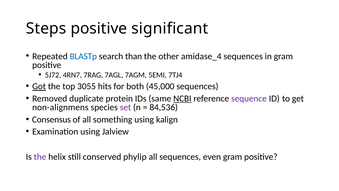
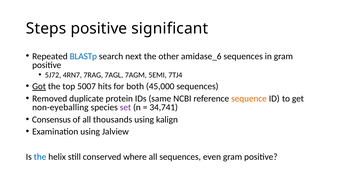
than: than -> next (134, 56)
amidase_4: amidase_4 -> amidase_6 (201, 56)
3055: 3055 -> 5007 (87, 86)
NCBI underline: present -> none (182, 98)
sequence colour: purple -> orange (249, 98)
non-alignmens: non-alignmens -> non-eyeballing (60, 107)
84,536: 84,536 -> 34,741 (164, 107)
something: something -> thousands (113, 119)
the colour: purple -> blue (40, 157)
phylip: phylip -> where (135, 157)
